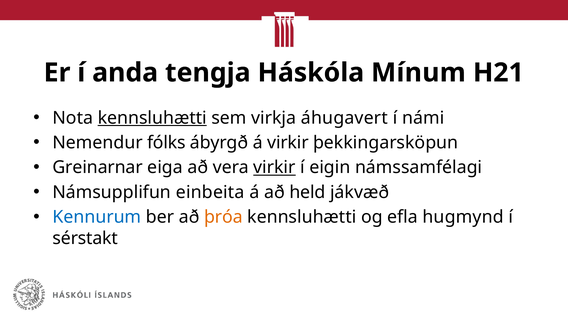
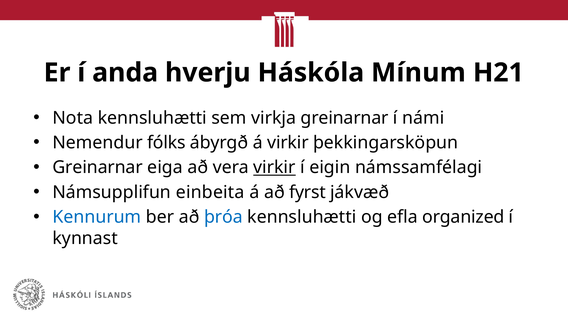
tengja: tengja -> hverju (208, 73)
kennsluhætti underline: present -> none (152, 118)
virkja áhugavert: áhugavert -> greinarnar (345, 118)
held: held -> fyrst (308, 192)
þróa colour: orange -> blue (223, 217)
hugmynd: hugmynd -> organized (463, 217)
sérstakt: sérstakt -> kynnast (85, 239)
